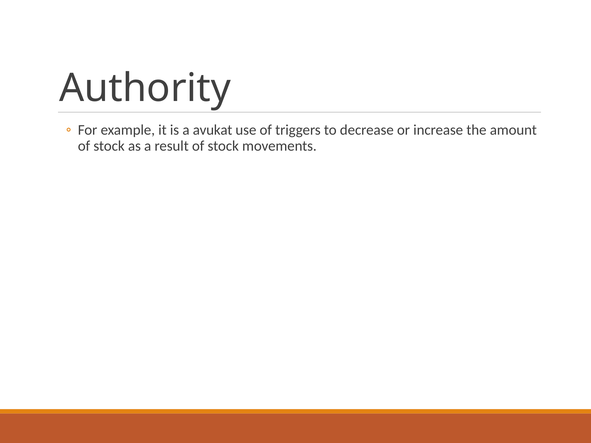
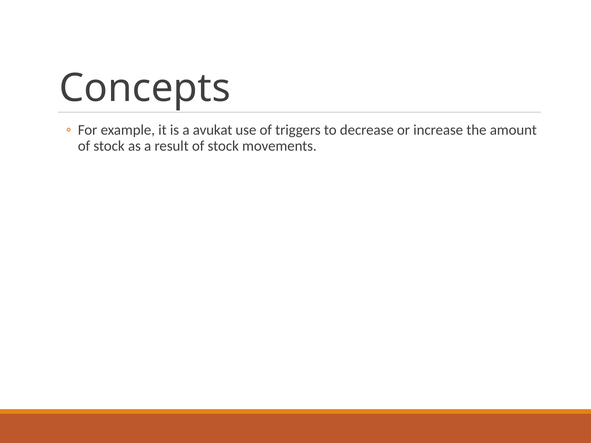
Authority: Authority -> Concepts (145, 88)
